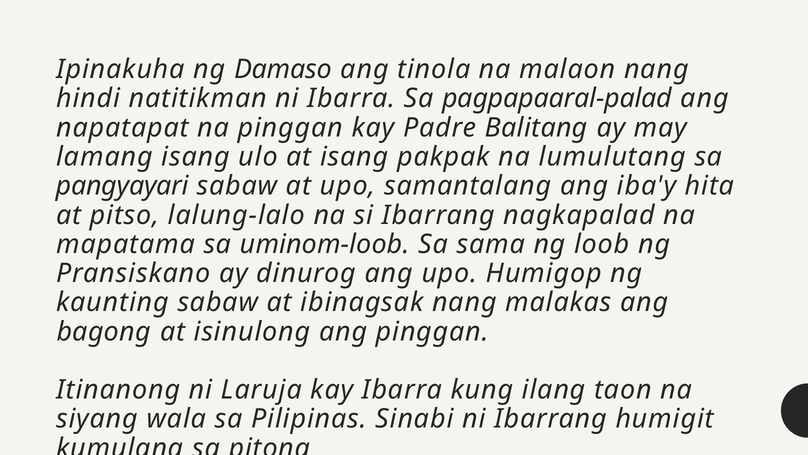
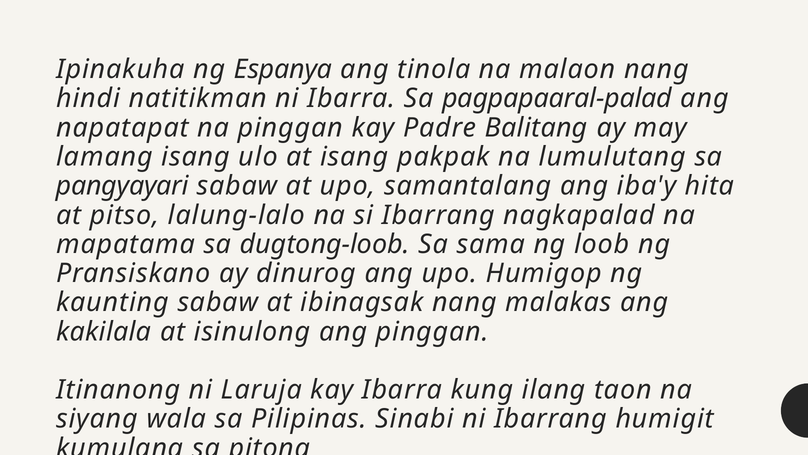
Damaso: Damaso -> Espanya (283, 69)
uminom-loob: uminom-loob -> dugtong-loob (325, 244)
bagong: bagong -> kakilala (104, 331)
